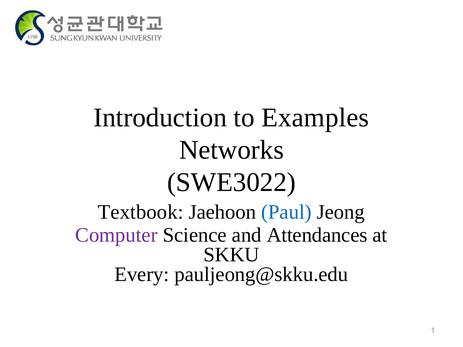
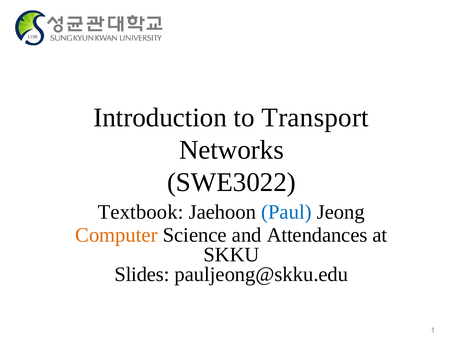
Examples: Examples -> Transport (315, 118)
Computer colour: purple -> orange (116, 235)
Every: Every -> Slides (142, 275)
